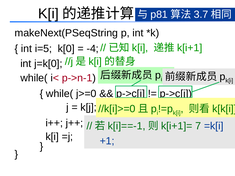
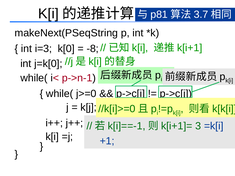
i=5: i=5 -> i=3 (43, 49)
-4: -4 -> -8 (93, 49)
7: 7 -> 3 (198, 126)
